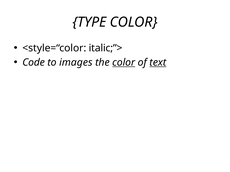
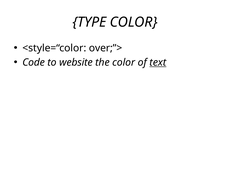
italic;”>: italic;”> -> over;”> (106, 48)
images: images -> website (76, 63)
color underline: present -> none (124, 63)
